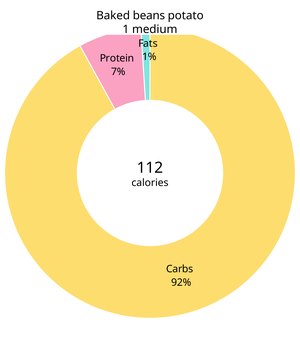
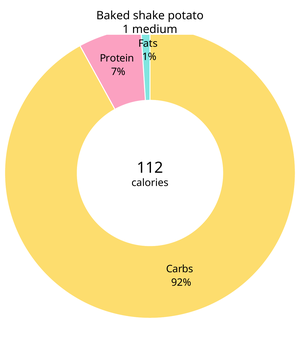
beans: beans -> shake (149, 16)
